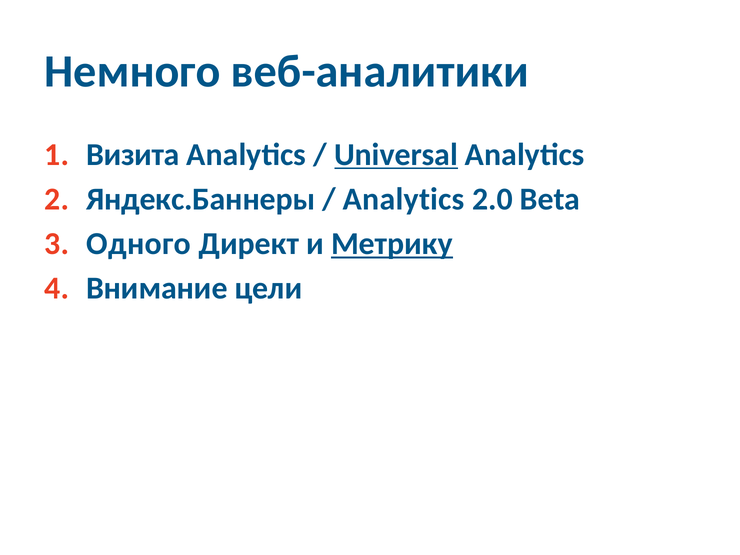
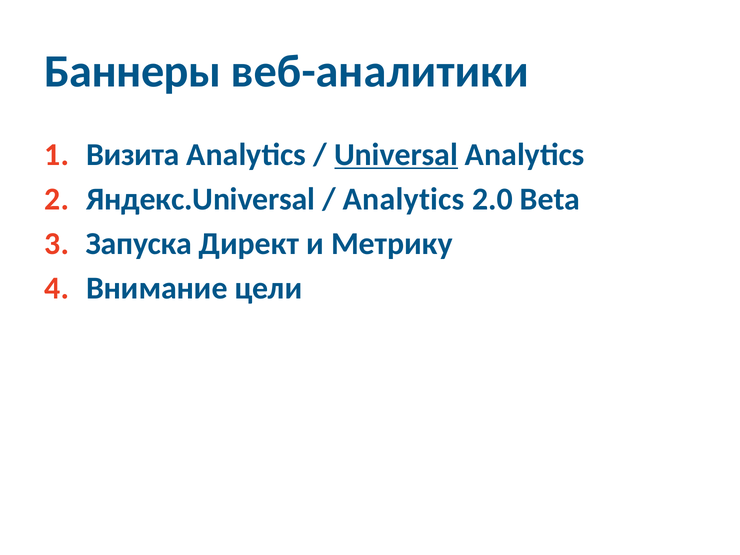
Немного: Немного -> Баннеры (133, 72)
Яндекс.Баннеры: Яндекс.Баннеры -> Яндекс.Universal (201, 199)
Одного: Одного -> Запуска (139, 244)
Метрику underline: present -> none (392, 244)
